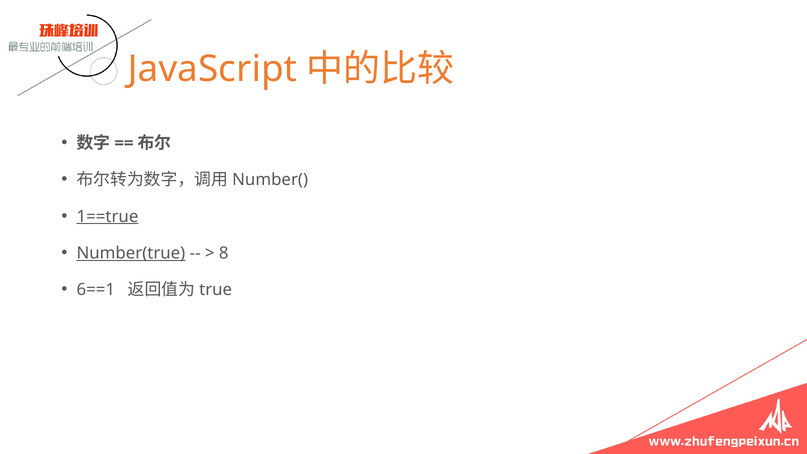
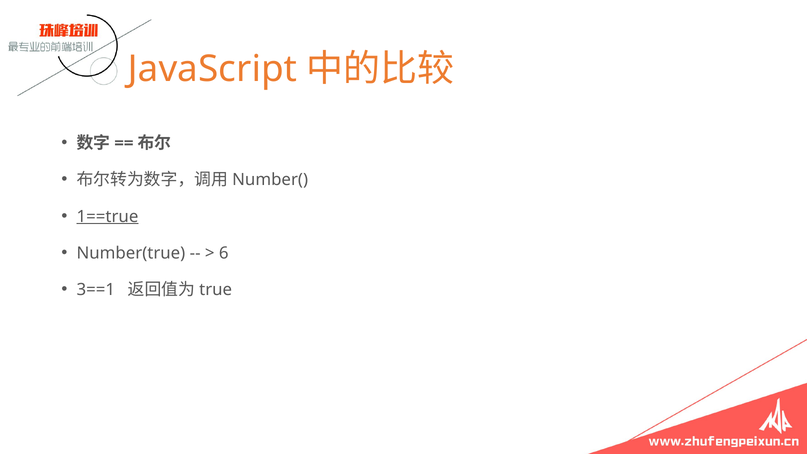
Number(true underline: present -> none (131, 253)
8: 8 -> 6 (224, 253)
6==1: 6==1 -> 3==1 (96, 290)
